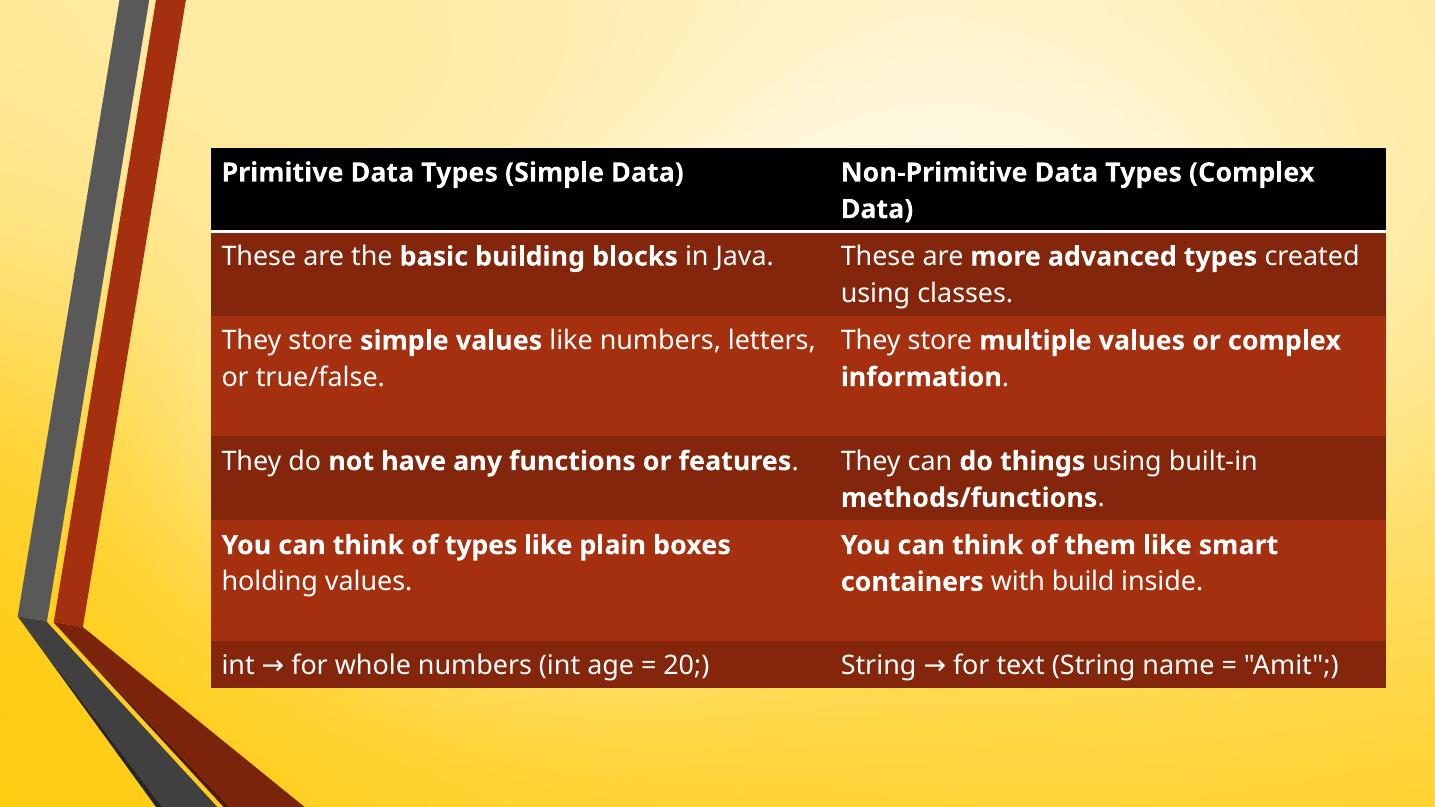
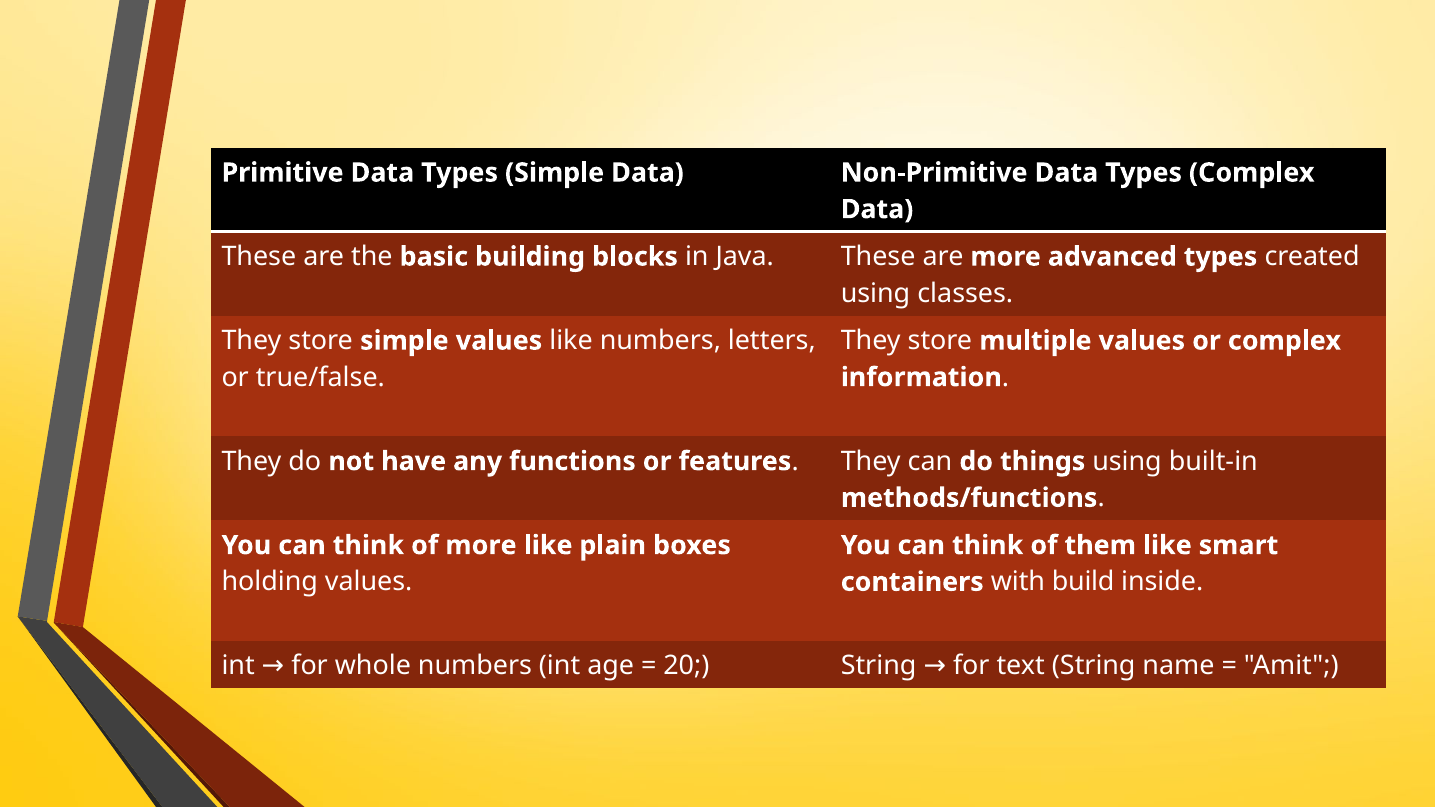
of types: types -> more (481, 545)
